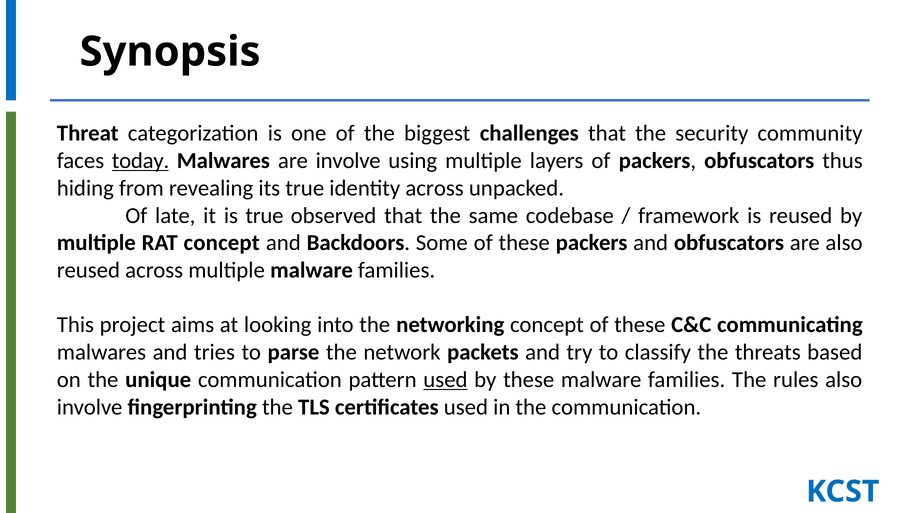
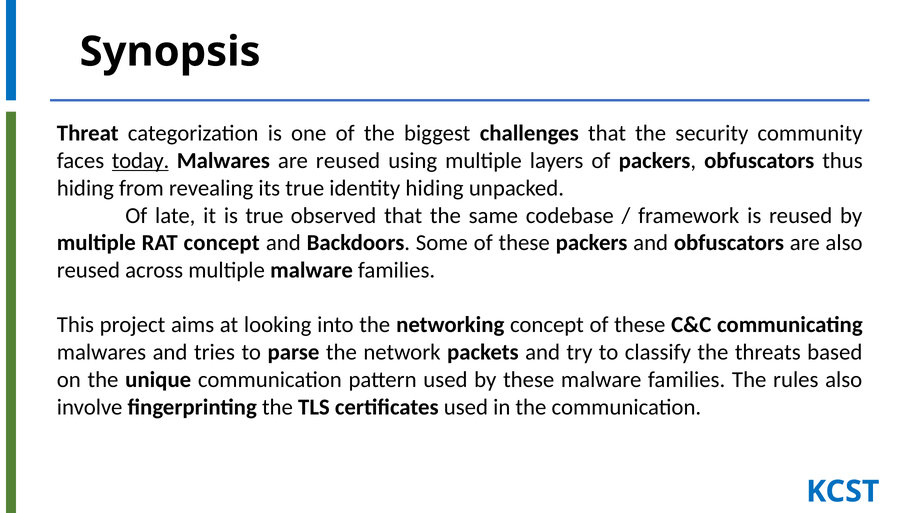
are involve: involve -> reused (348, 161)
identity across: across -> hiding (434, 188)
used underline: present -> none (445, 380)
